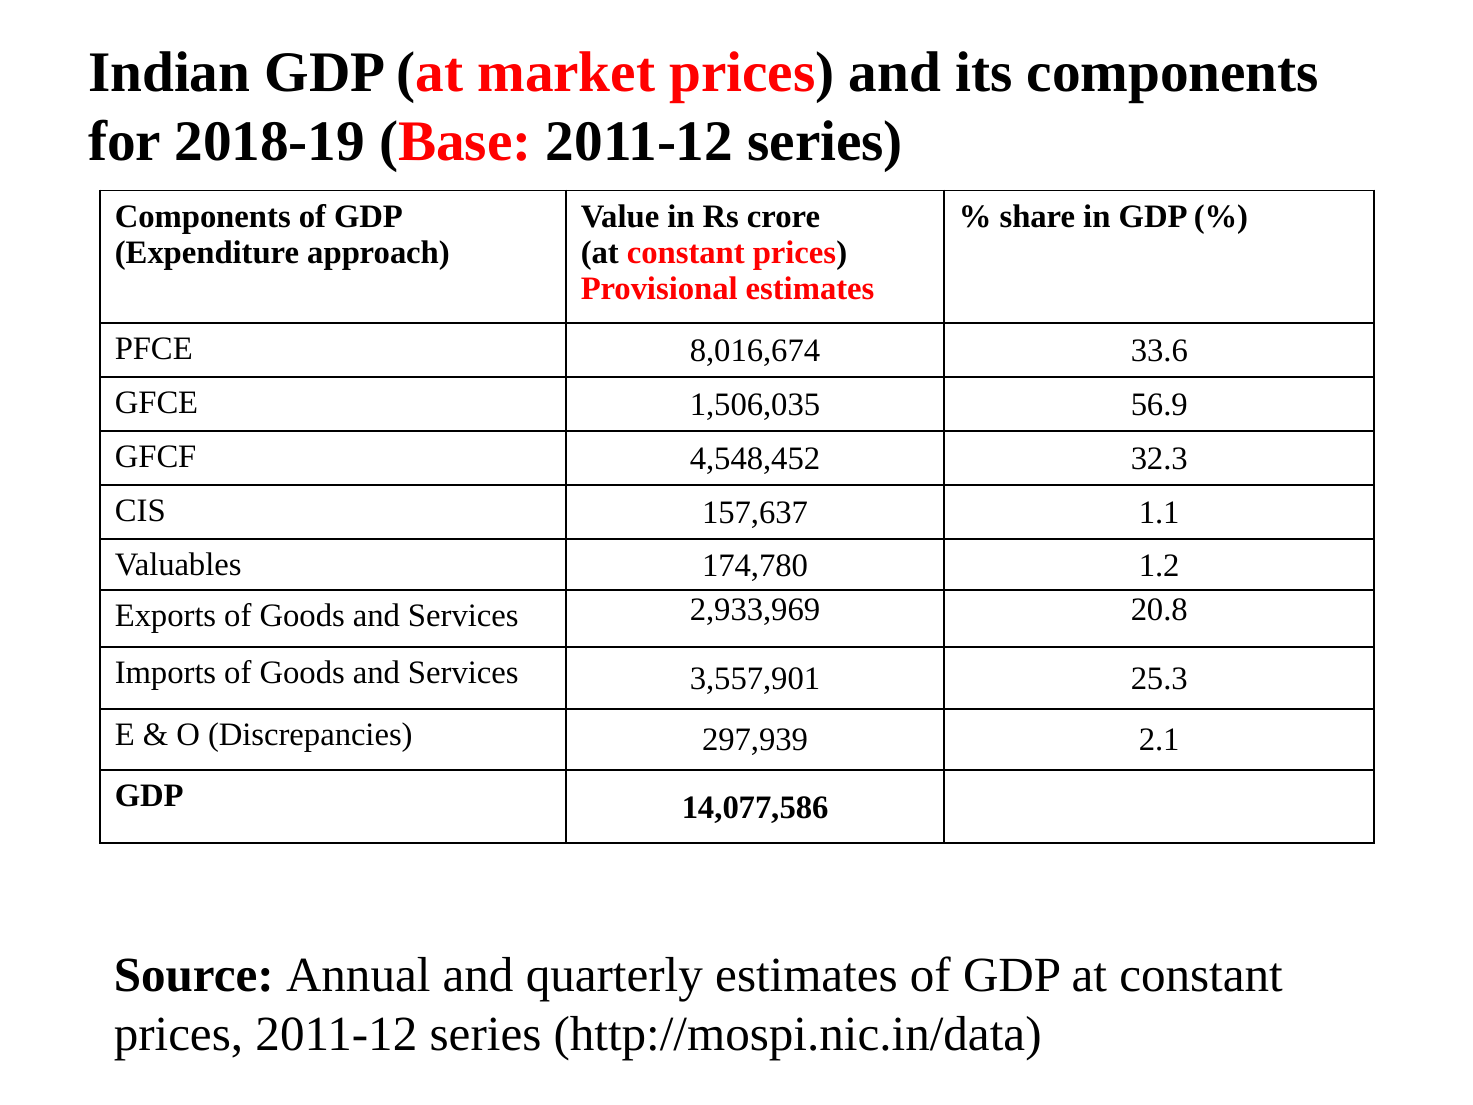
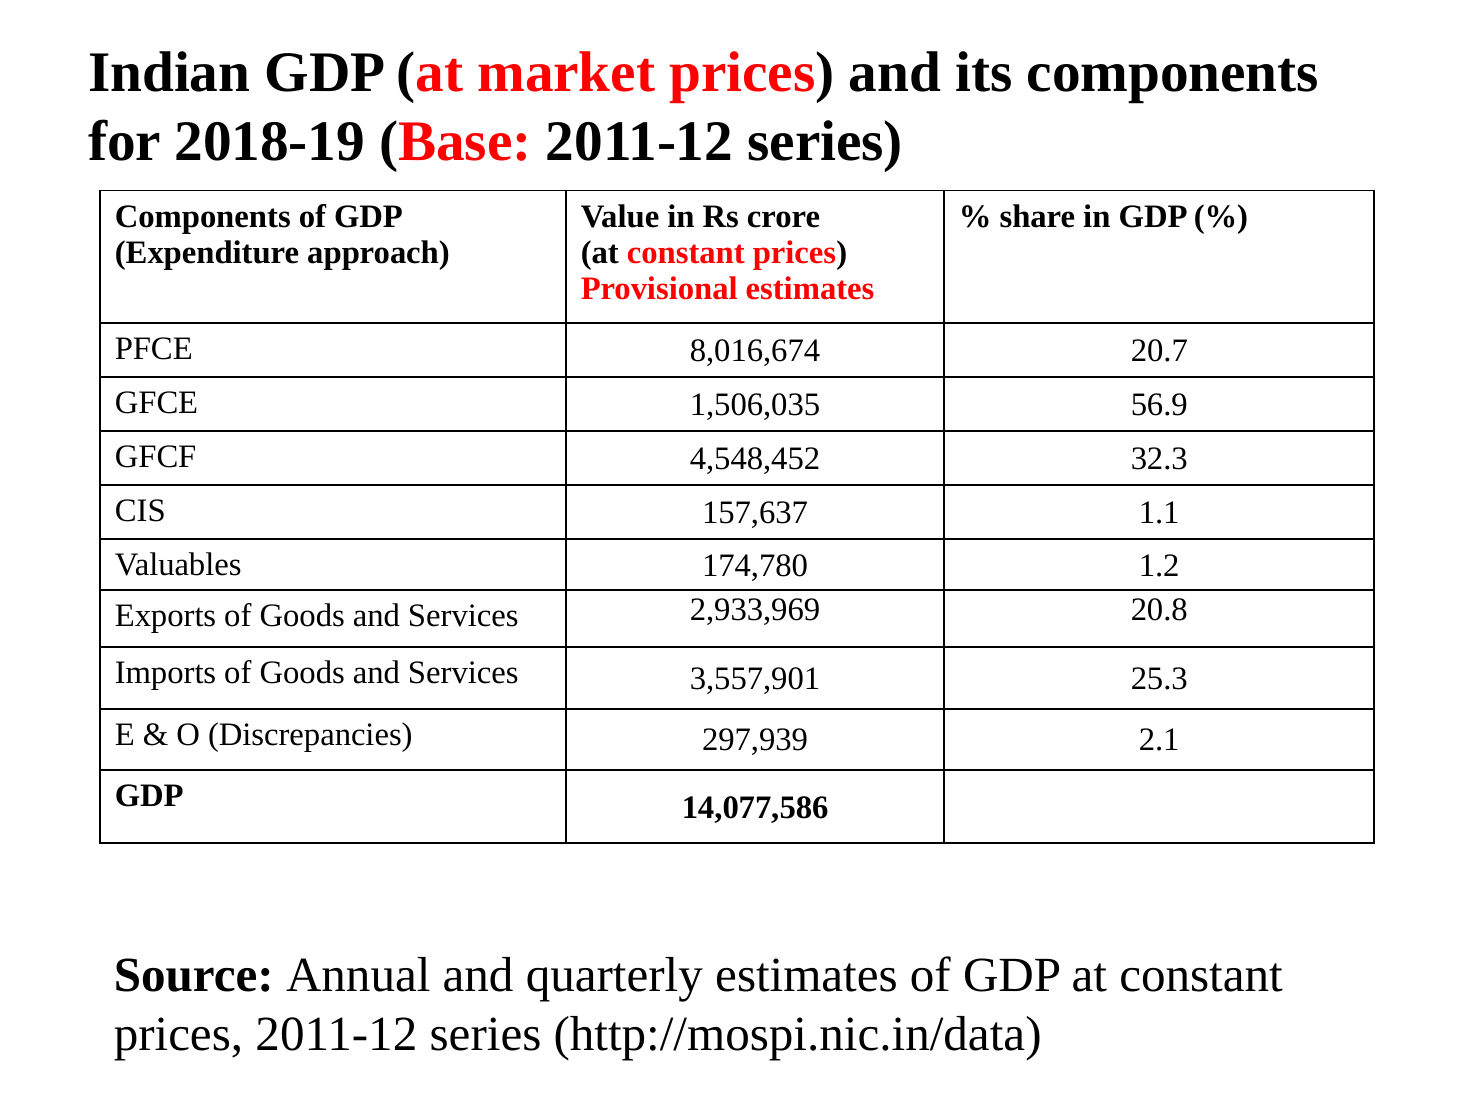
33.6: 33.6 -> 20.7 (1159, 351)
